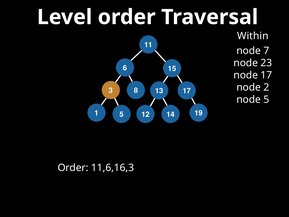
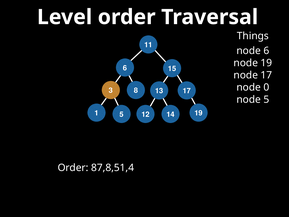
Within: Within -> Things (253, 36)
node 7: 7 -> 6 (266, 51)
node 23: 23 -> 19 (266, 63)
2: 2 -> 0 (266, 87)
11,6,16,3: 11,6,16,3 -> 87,8,51,4 (113, 168)
